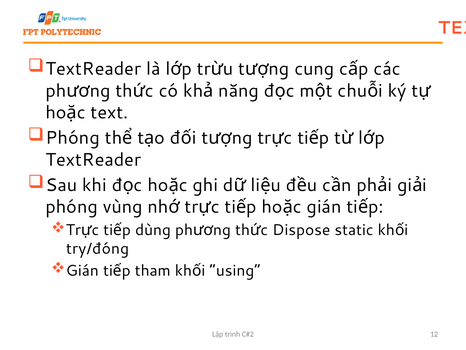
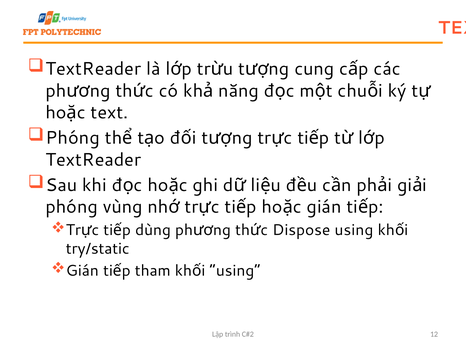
Dispose static: static -> using (354, 230)
try/đóng: try/đóng -> try/static (98, 248)
